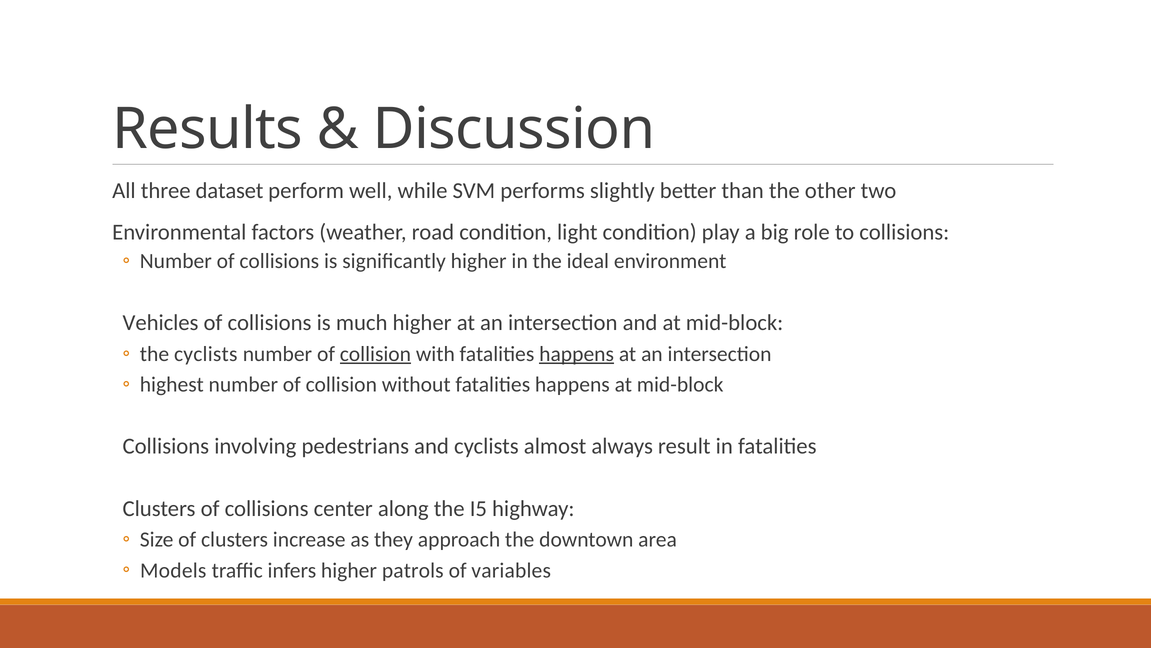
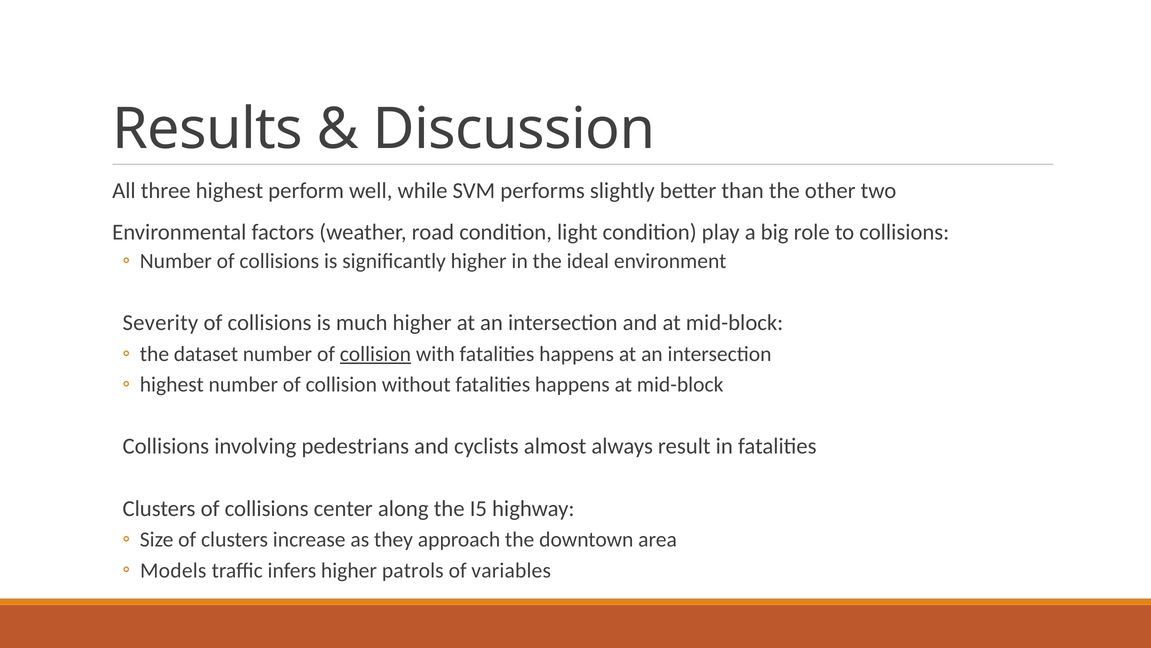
three dataset: dataset -> highest (229, 191)
Vehicles: Vehicles -> Severity (160, 323)
the cyclists: cyclists -> dataset (206, 354)
happens underline: present -> none (577, 354)
